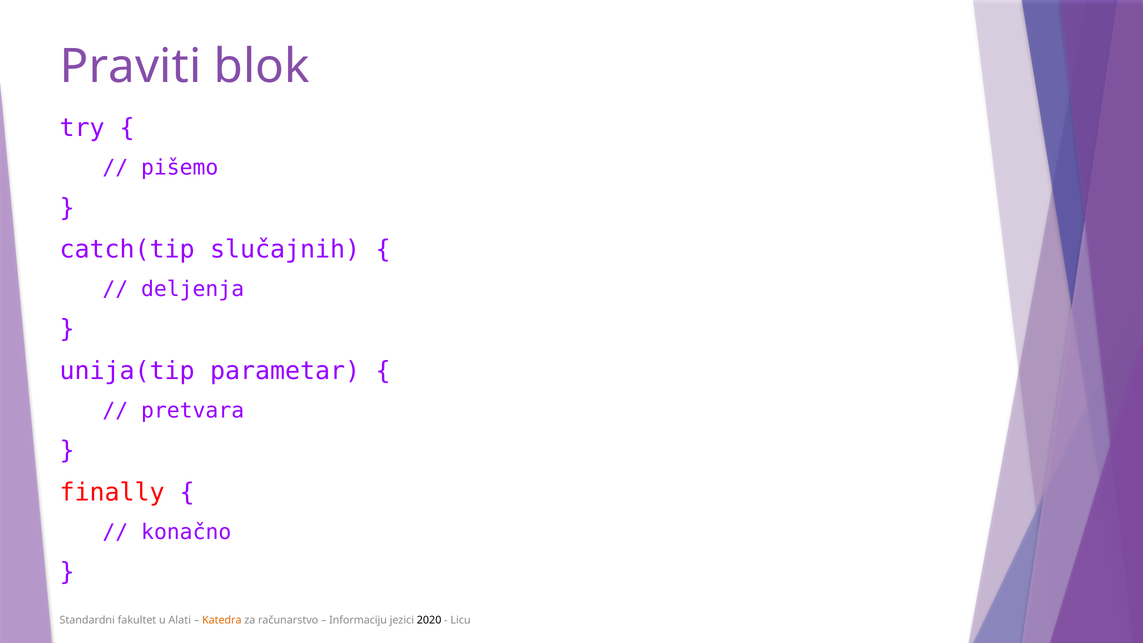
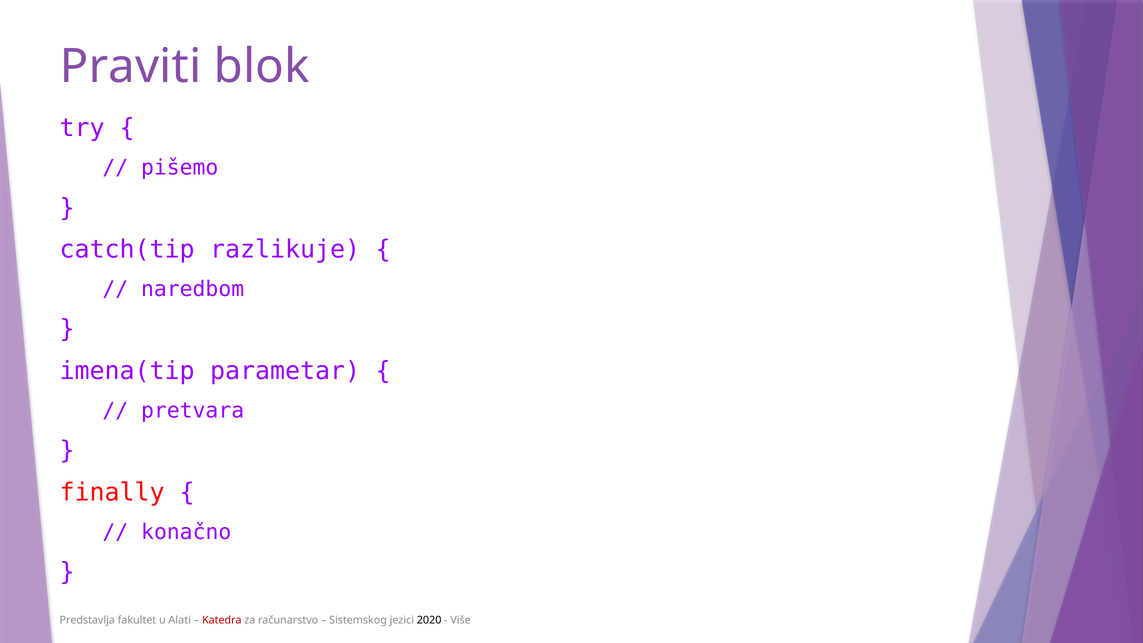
slučajnih: slučajnih -> razlikuje (285, 250)
deljenja: deljenja -> naredbom (193, 289)
unija(tip: unija(tip -> imena(tip (127, 371)
Standardni: Standardni -> Predstavlja (87, 620)
Katedra colour: orange -> red (222, 620)
Informaciju: Informaciju -> Sistemskog (358, 620)
Licu: Licu -> Više (461, 620)
